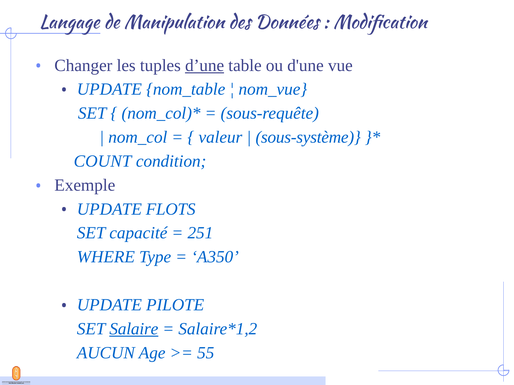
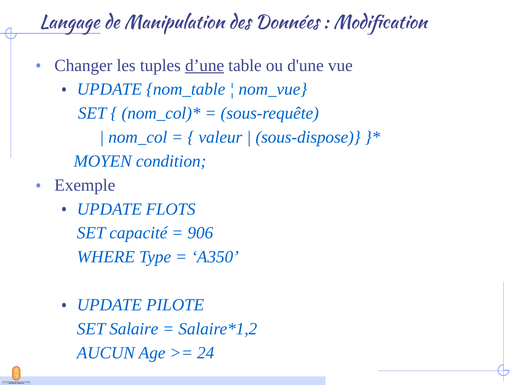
sous-système: sous-système -> sous-dispose (308, 137)
COUNT: COUNT -> MOYEN (103, 161)
251: 251 -> 906 (200, 233)
Salaire underline: present -> none (134, 329)
55: 55 -> 24 (206, 353)
